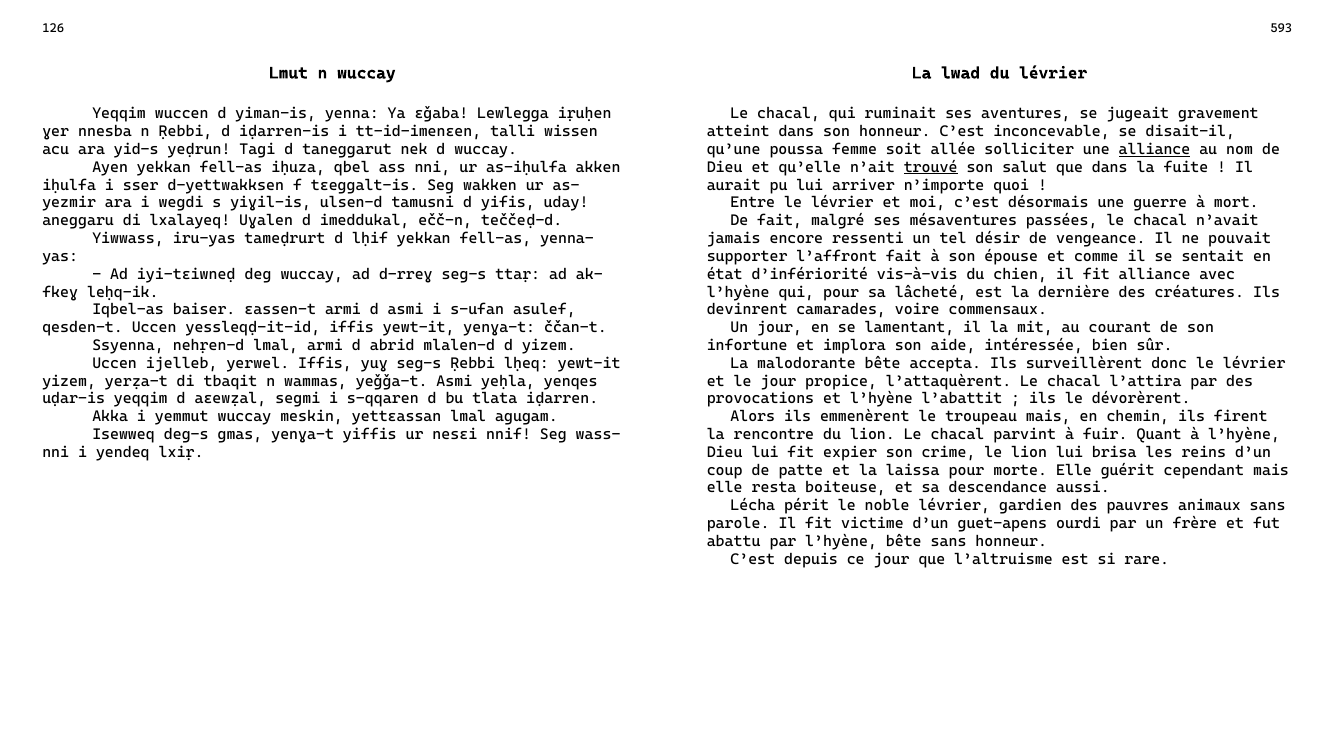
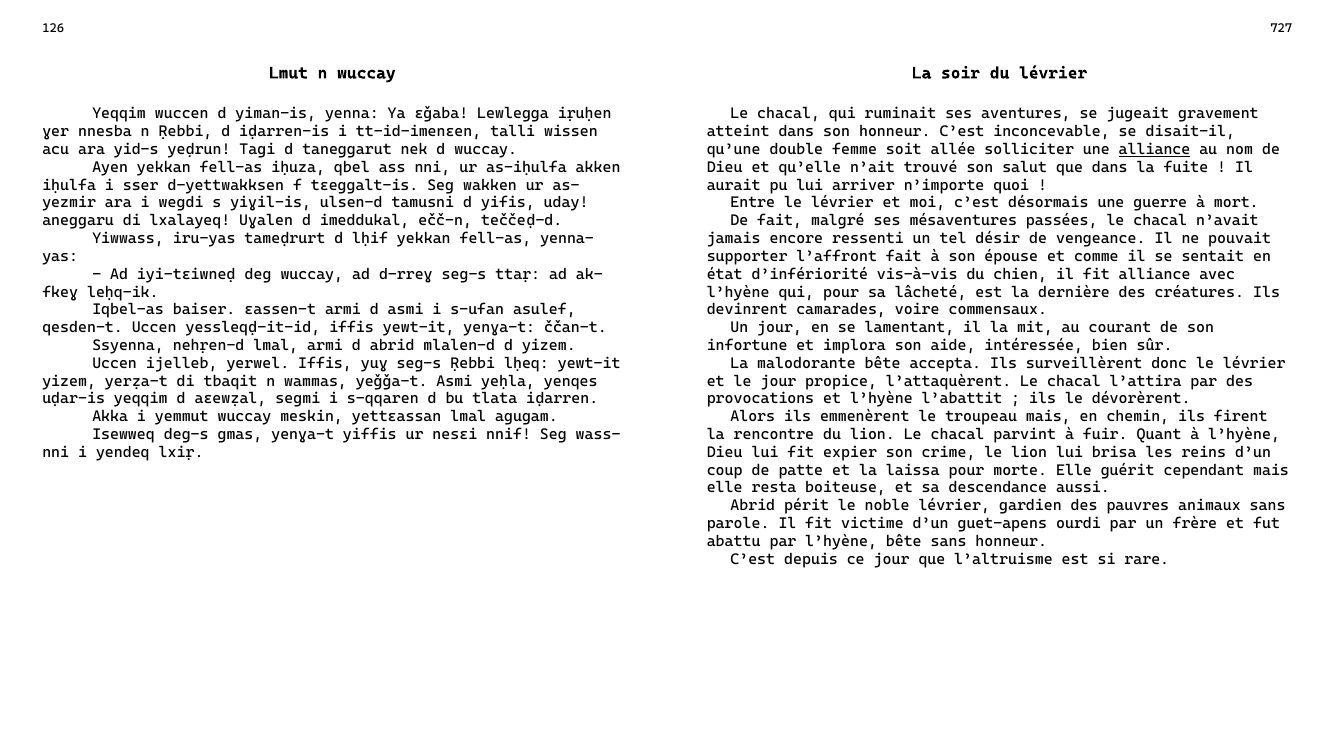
593: 593 -> 727 (1281, 29)
lwad: lwad -> soir (960, 73)
poussa: poussa -> double (796, 149)
trouvé underline: present -> none (931, 167)
Lécha: Lécha -> Abrid (753, 506)
